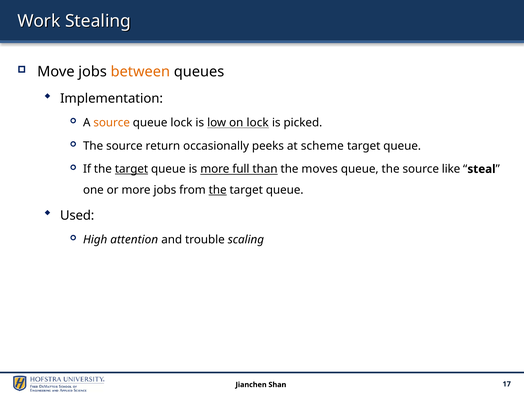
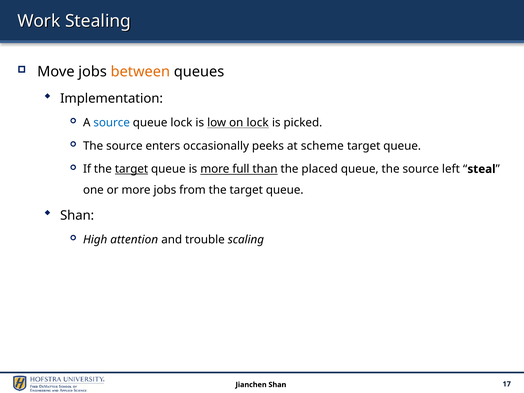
source colour: orange -> blue (112, 123)
return: return -> enters (163, 146)
moves: moves -> placed (320, 169)
like: like -> left (451, 169)
the underline: present -> none (218, 190)
Used: Used -> Shan (77, 215)
